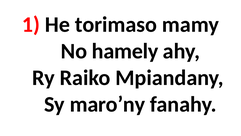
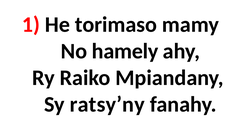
maro’ny: maro’ny -> ratsy’ny (107, 104)
